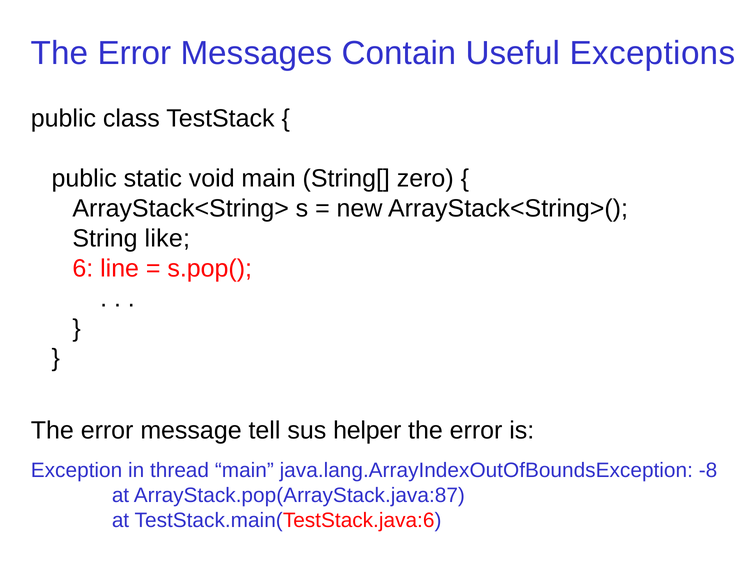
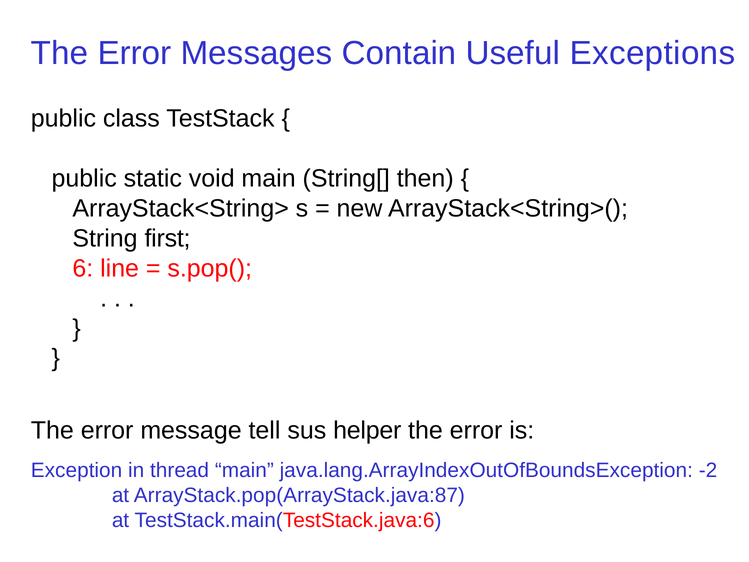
zero: zero -> then (425, 178)
like: like -> first (168, 238)
-8: -8 -> -2 (708, 470)
